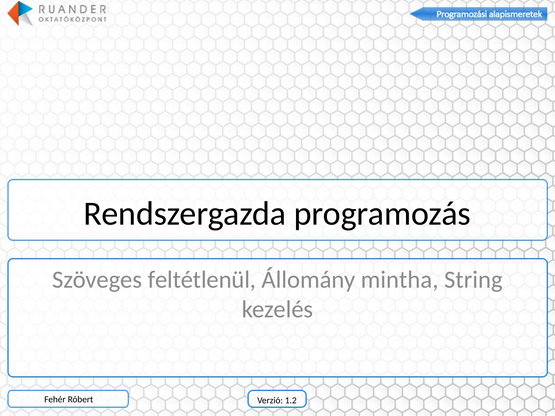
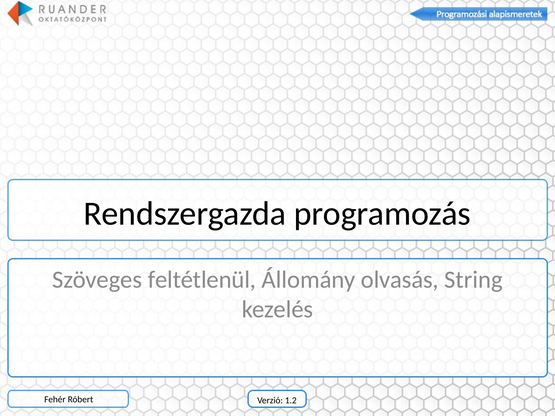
mintha: mintha -> olvasás (400, 280)
